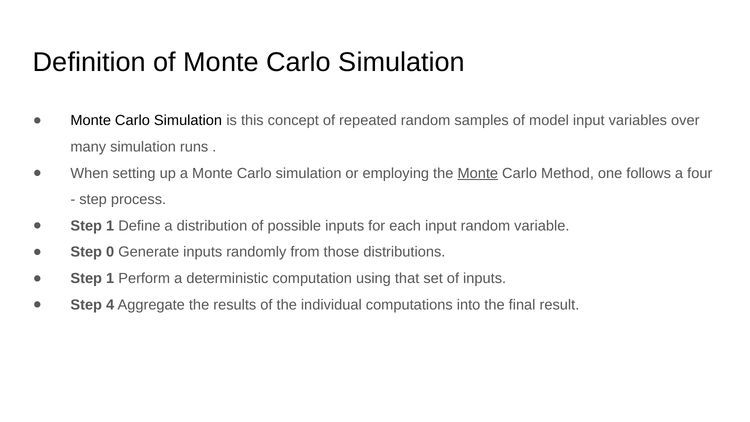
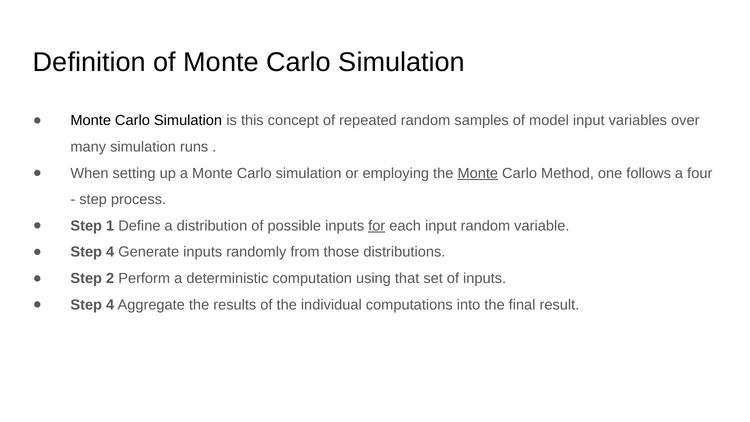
for underline: none -> present (377, 226)
0: 0 -> 4 (110, 252)
1: 1 -> 2 (110, 278)
